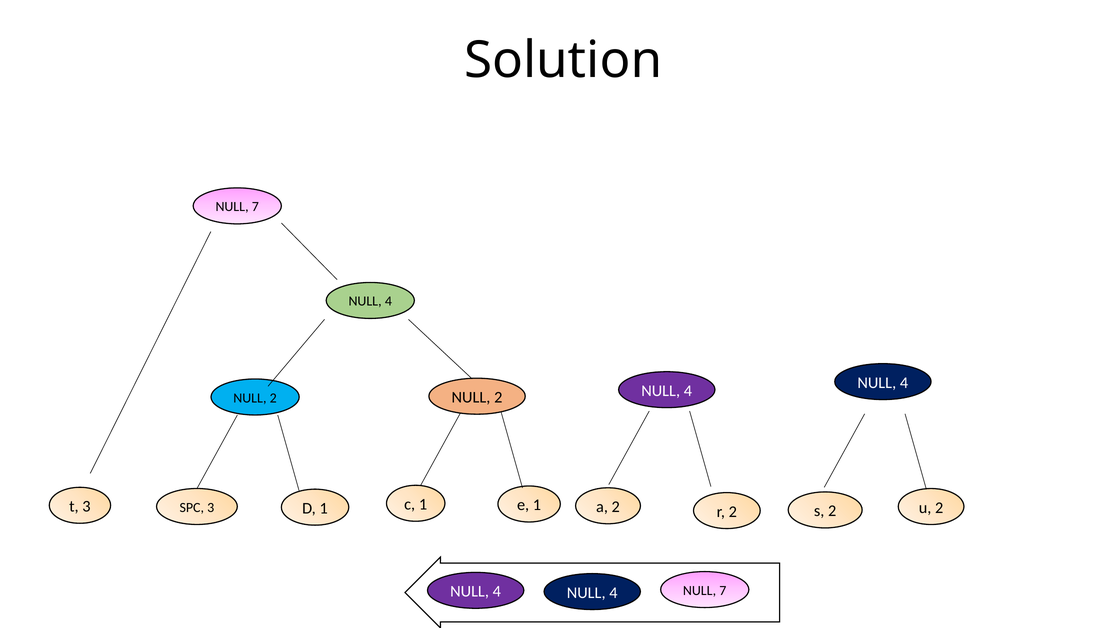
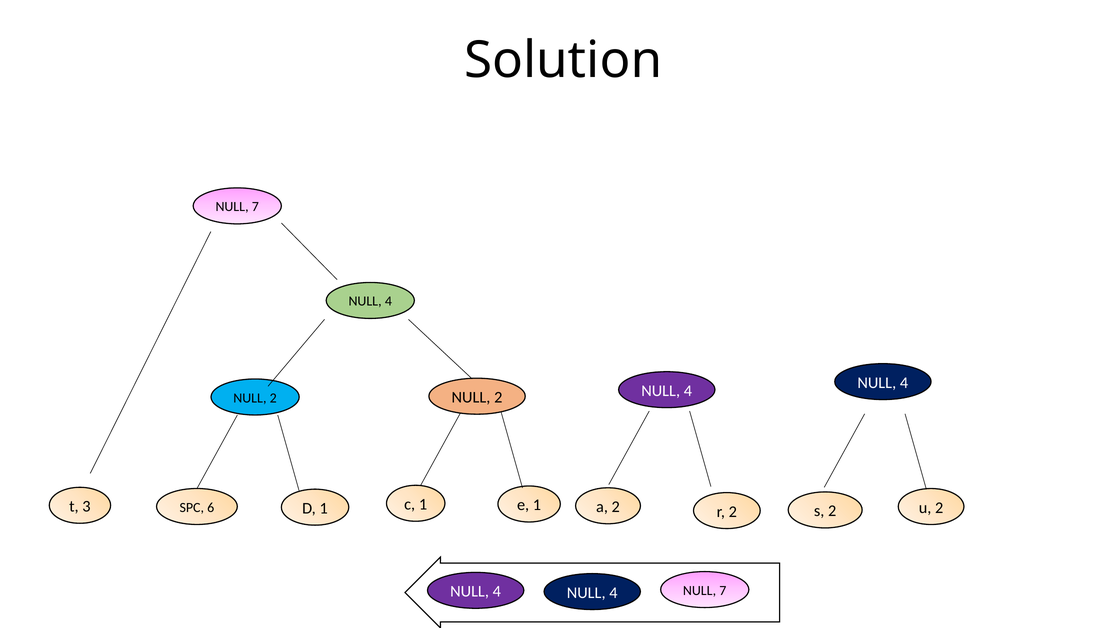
SPC 3: 3 -> 6 (211, 508)
